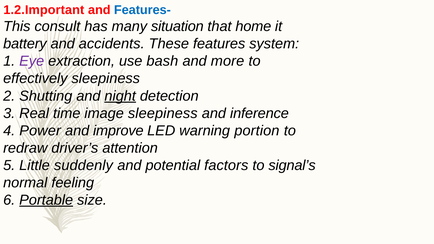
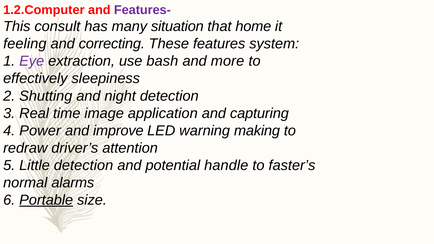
1.2.Important: 1.2.Important -> 1.2.Computer (44, 10)
Features- colour: blue -> purple (142, 10)
battery: battery -> feeling (25, 44)
accidents: accidents -> correcting (112, 44)
night underline: present -> none (120, 96)
image sleepiness: sleepiness -> application (163, 113)
inference: inference -> capturing (259, 113)
portion: portion -> making (257, 131)
Little suddenly: suddenly -> detection (84, 165)
factors: factors -> handle (226, 165)
signal’s: signal’s -> faster’s (292, 165)
feeling: feeling -> alarms (73, 183)
